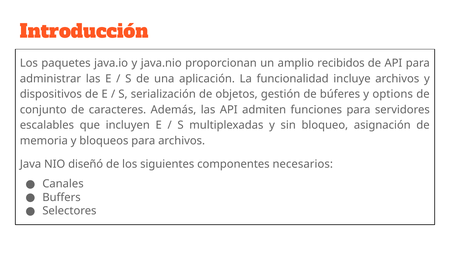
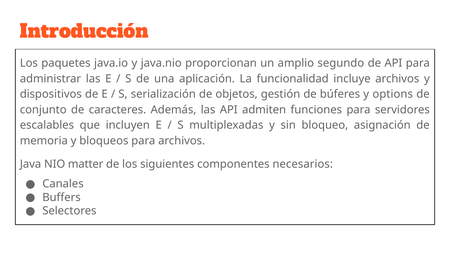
recibidos: recibidos -> segundo (341, 63)
diseñó: diseñó -> matter (86, 164)
